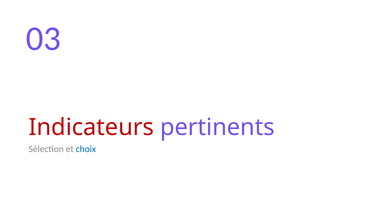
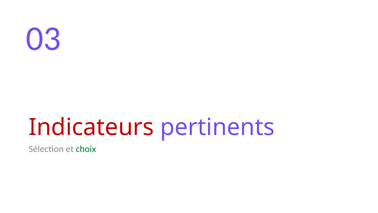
choix colour: blue -> green (86, 149)
